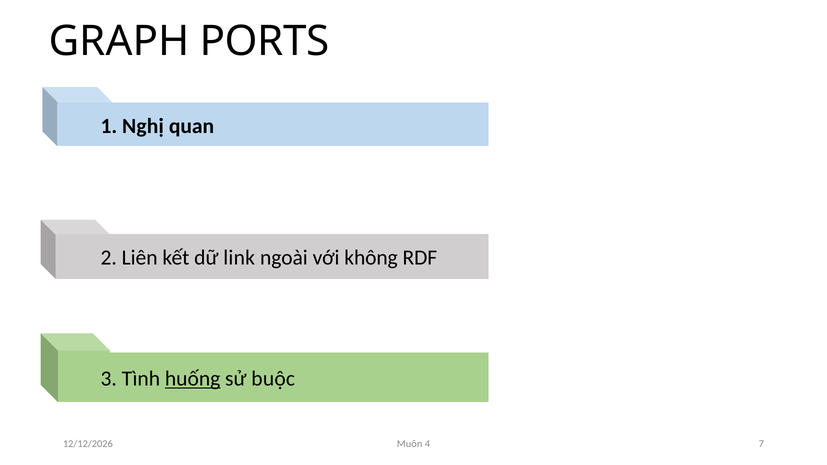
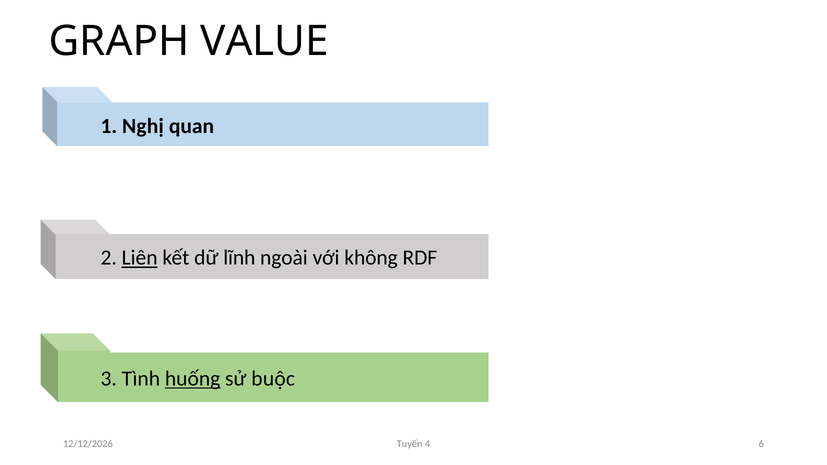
PORTS: PORTS -> VALUE (265, 41)
Liên underline: none -> present (140, 258)
link: link -> lĩnh (239, 258)
Muôn: Muôn -> Tuyến (410, 444)
7: 7 -> 6 (761, 444)
